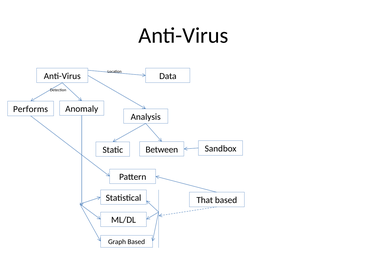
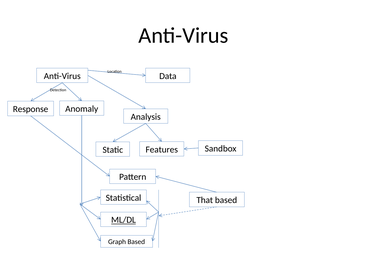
Performs: Performs -> Response (31, 109)
Between: Between -> Features (162, 150)
ML/DL underline: none -> present (124, 220)
